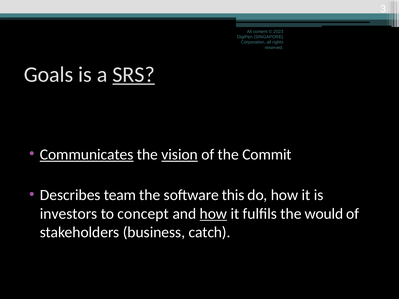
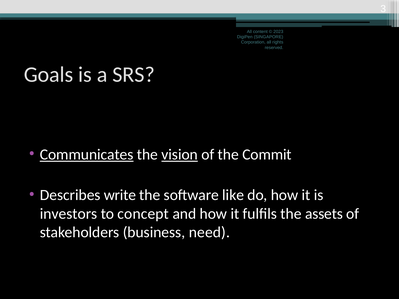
SRS underline: present -> none (134, 75)
team: team -> write (120, 195)
this: this -> like (233, 195)
how underline: present -> none (213, 214)
would: would -> assets (324, 214)
catch: catch -> need (209, 233)
